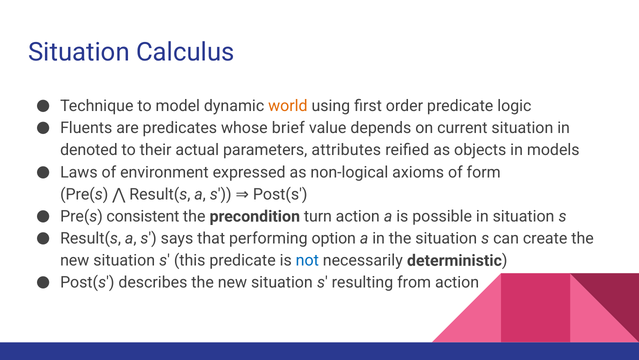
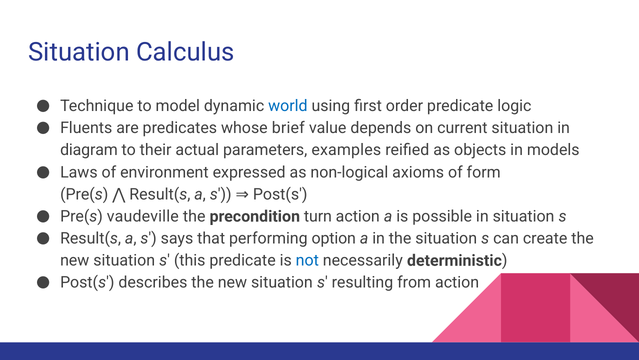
world colour: orange -> blue (288, 106)
denoted: denoted -> diagram (89, 150)
attributes: attributes -> examples (346, 150)
consistent: consistent -> vaudeville (143, 216)
